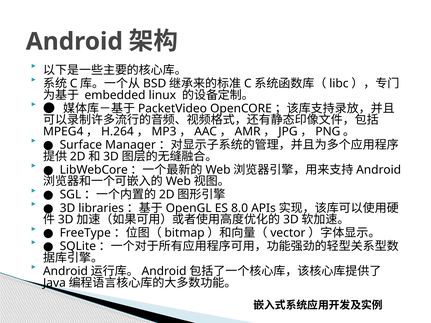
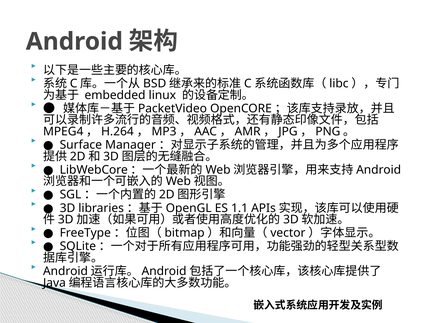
8.0: 8.0 -> 1.1 (240, 208)
